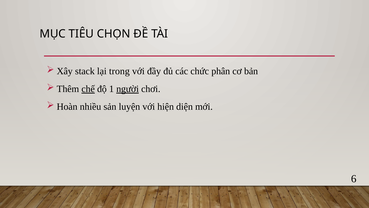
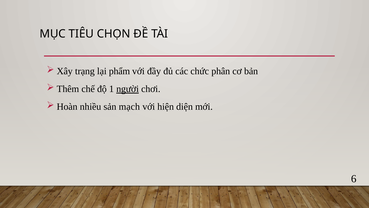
stack: stack -> trạng (85, 71)
trong: trong -> phẩm (119, 71)
chế underline: present -> none (88, 89)
luyện: luyện -> mạch (129, 106)
